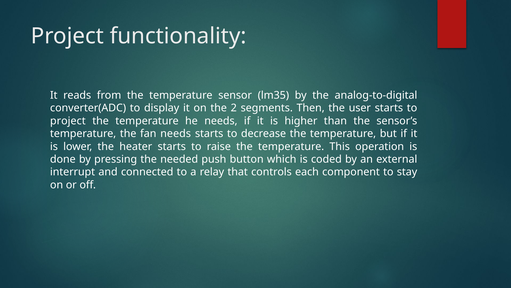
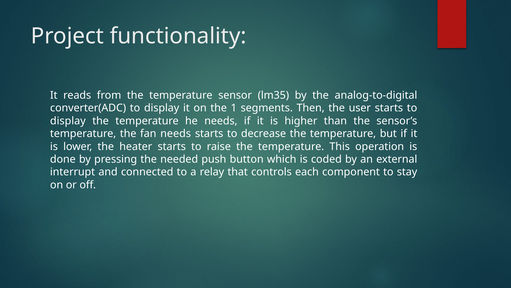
2: 2 -> 1 (234, 108)
project: project -> display (68, 121)
